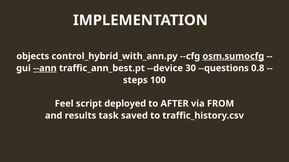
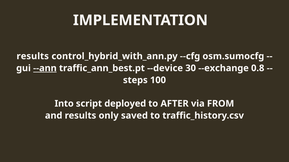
objects: objects -> results (33, 56)
osm.sumocfg underline: present -> none (233, 56)
--questions: --questions -> --exchange (224, 68)
Feel: Feel -> Into (64, 104)
task: task -> only (109, 116)
